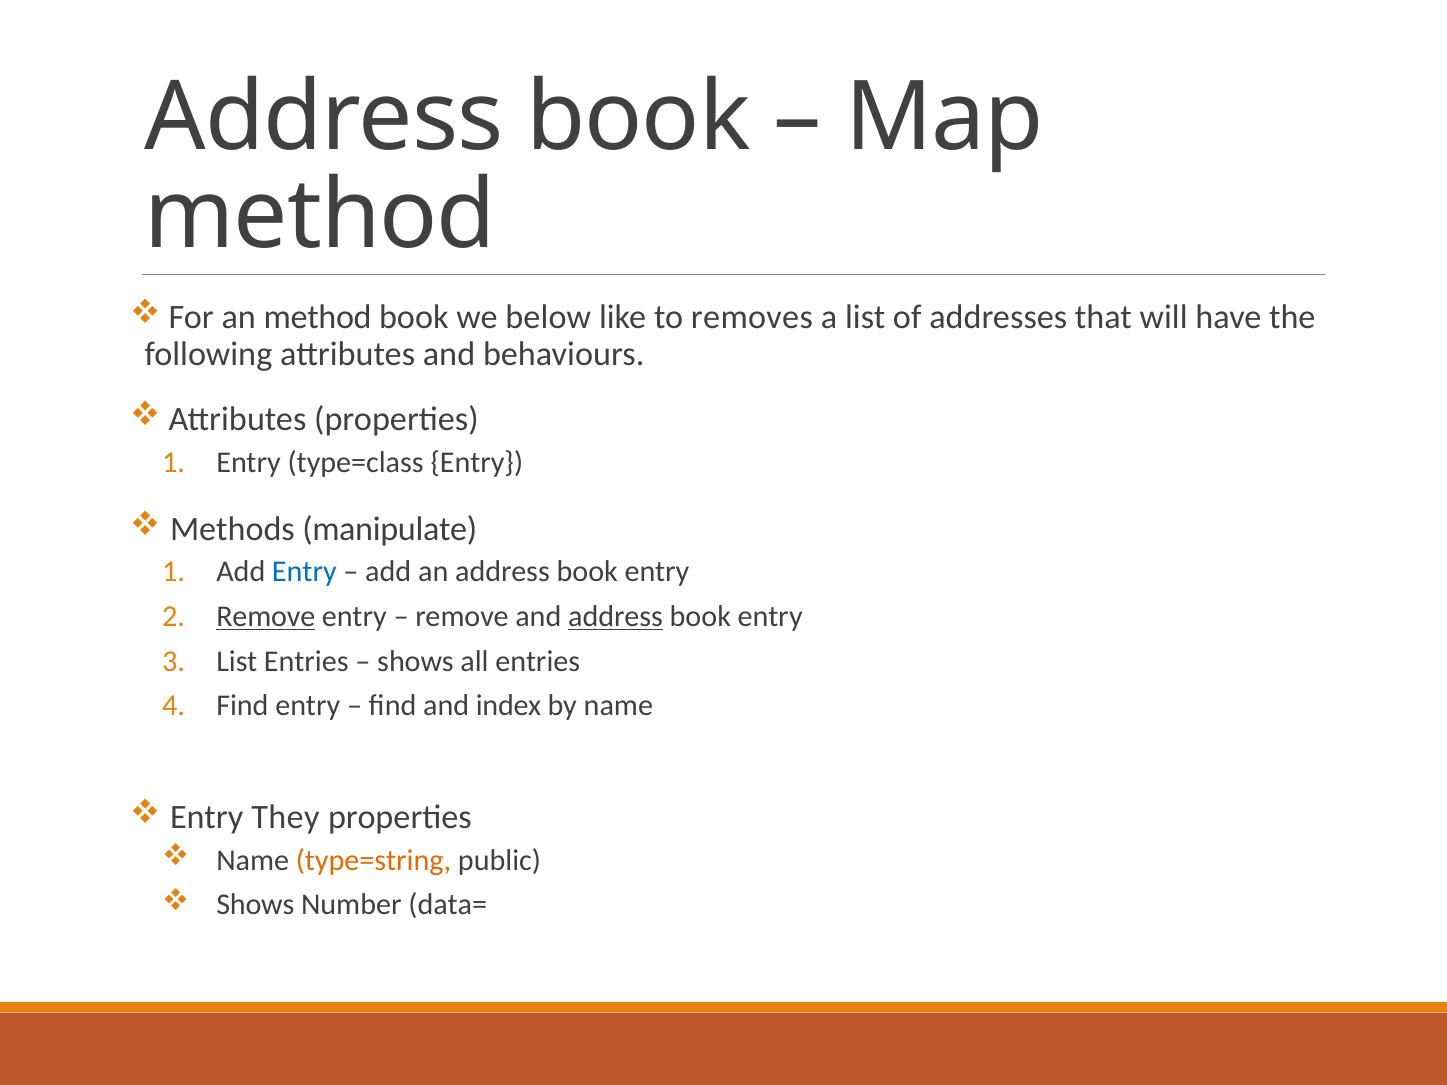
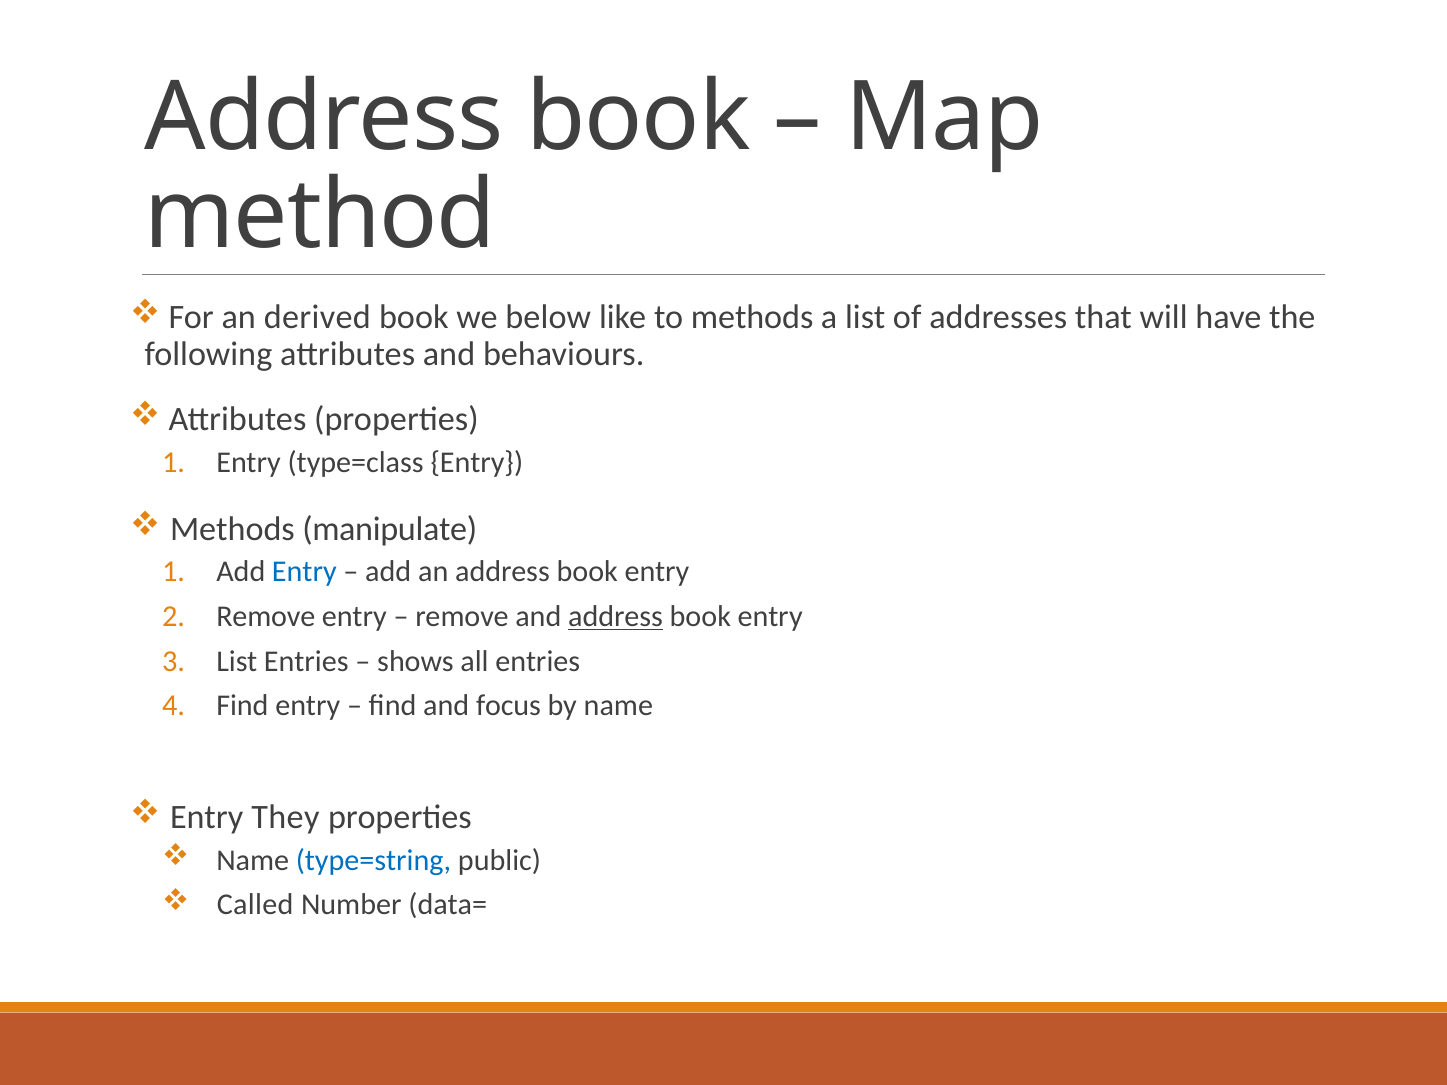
an method: method -> derived (317, 318)
to removes: removes -> methods (752, 318)
Remove underline: present -> none (266, 617)
index: index -> focus (508, 706)
type=string colour: orange -> blue (373, 860)
Shows: Shows -> Called (255, 905)
